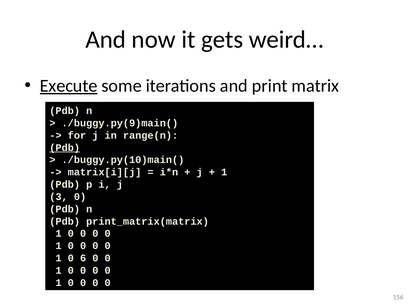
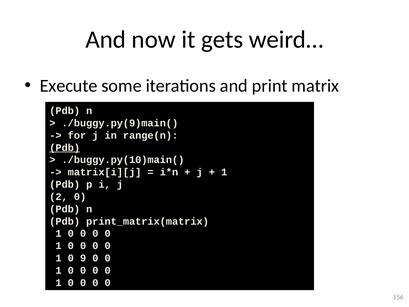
Execute underline: present -> none (69, 86)
3: 3 -> 2 (59, 197)
6: 6 -> 9 (83, 258)
